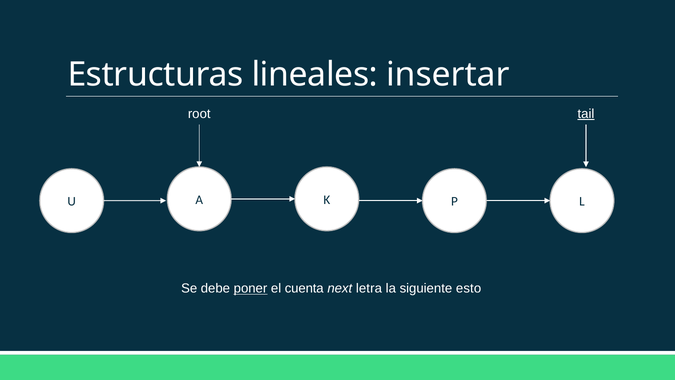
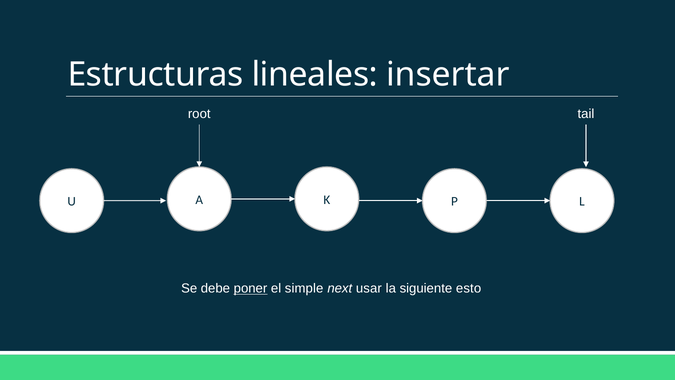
tail underline: present -> none (586, 114)
cuenta: cuenta -> simple (304, 288)
letra: letra -> usar (369, 288)
